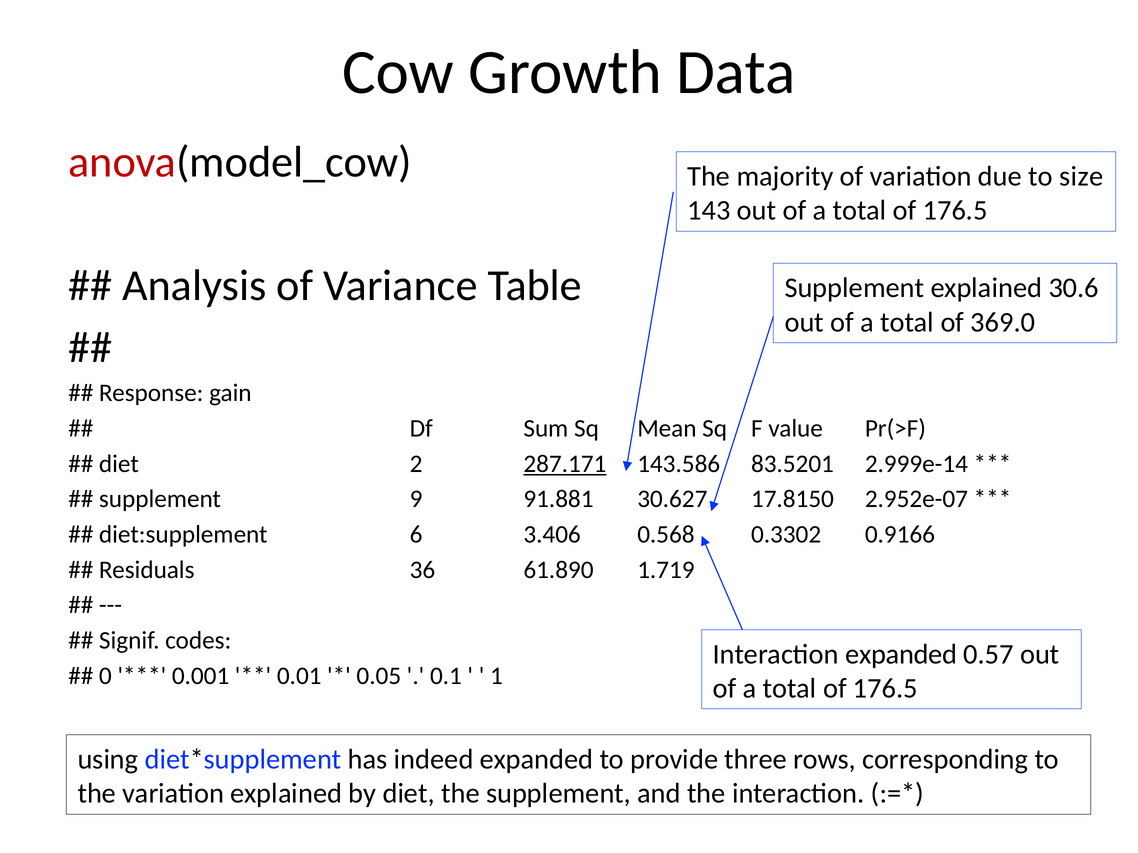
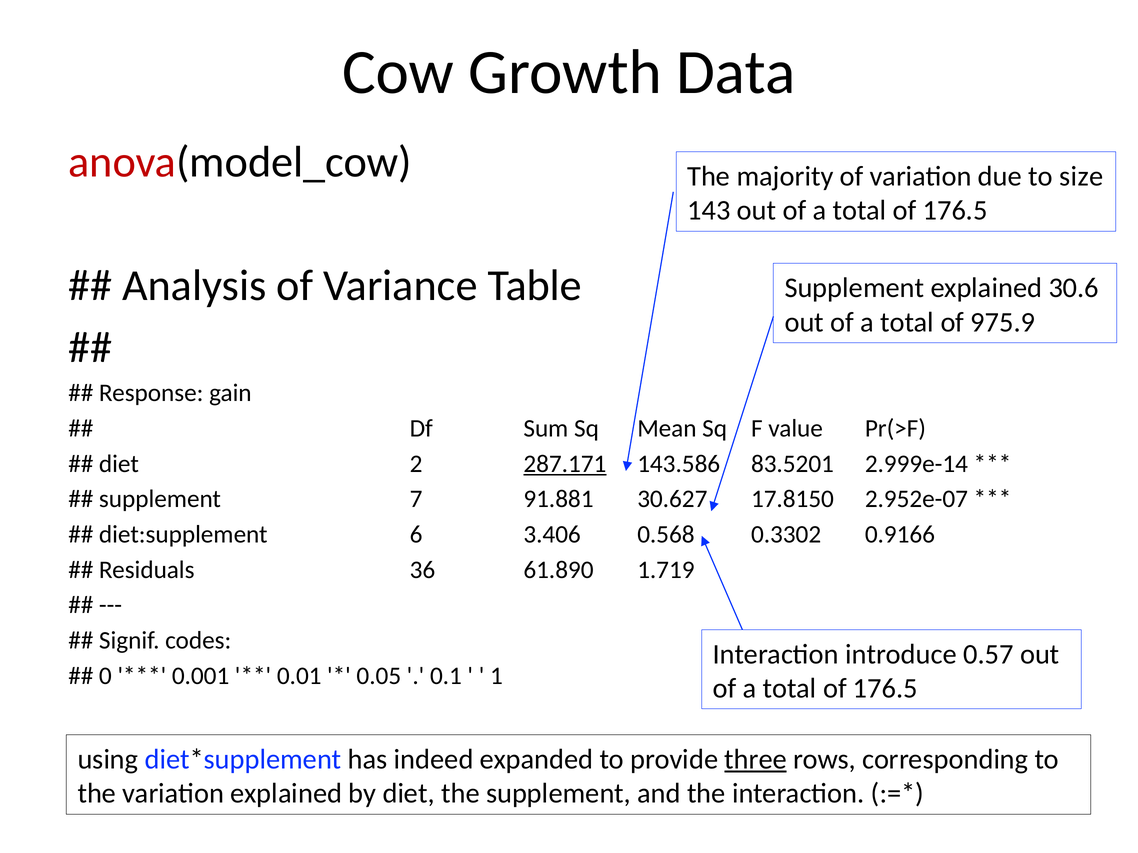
369.0: 369.0 -> 975.9 (1003, 322)
9: 9 -> 7 (416, 499)
Interaction expanded: expanded -> introduce (901, 655)
three underline: none -> present (756, 760)
